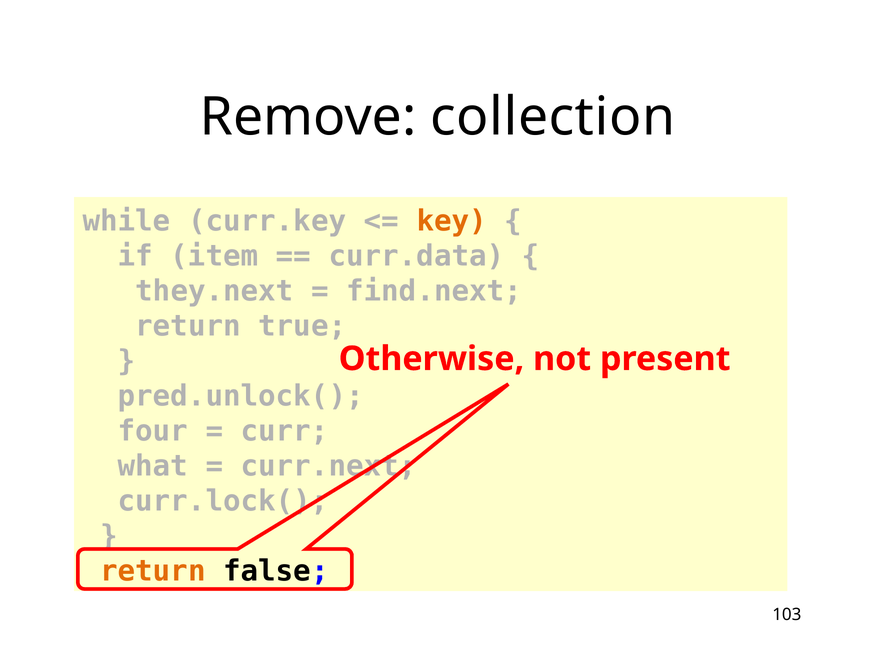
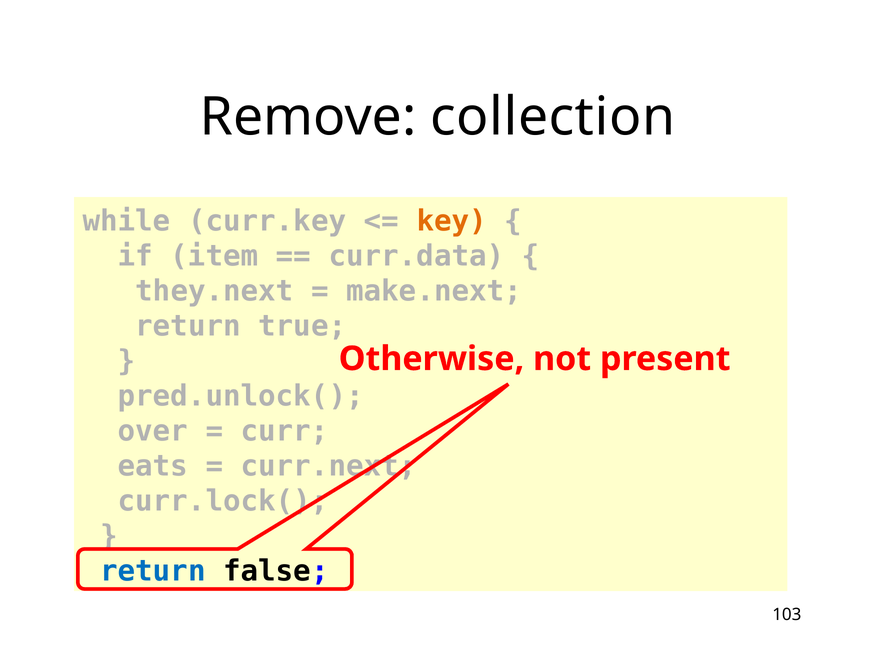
find.next: find.next -> make.next (434, 291)
four: four -> over (153, 431)
what: what -> eats (153, 466)
return colour: orange -> blue (153, 571)
